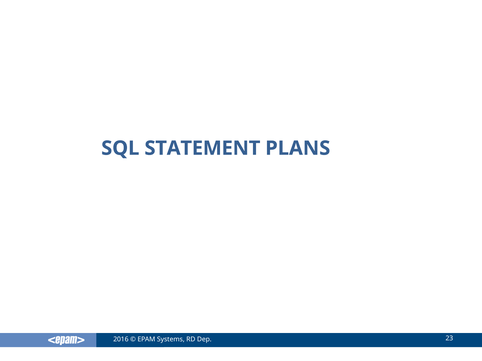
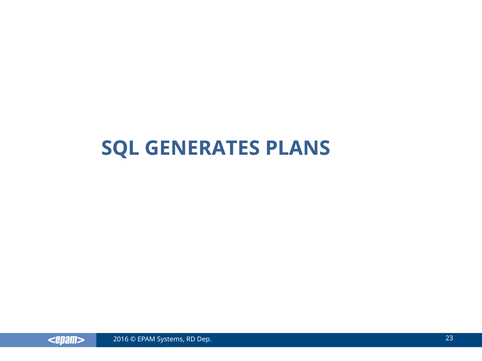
STATEMENT: STATEMENT -> GENERATES (202, 148)
